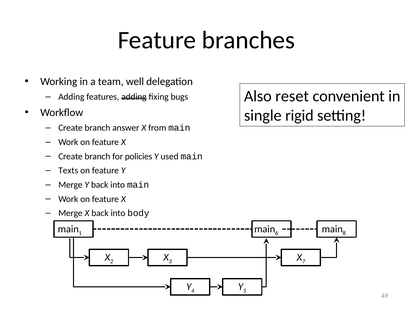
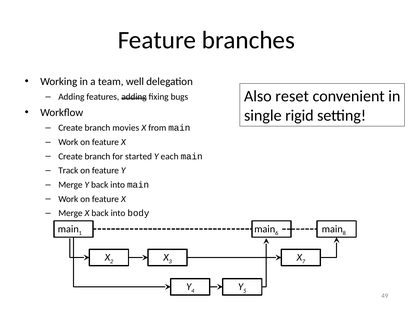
answer: answer -> movies (126, 128)
policies: policies -> started (139, 156)
used: used -> each (170, 156)
Texts: Texts -> Track (68, 170)
